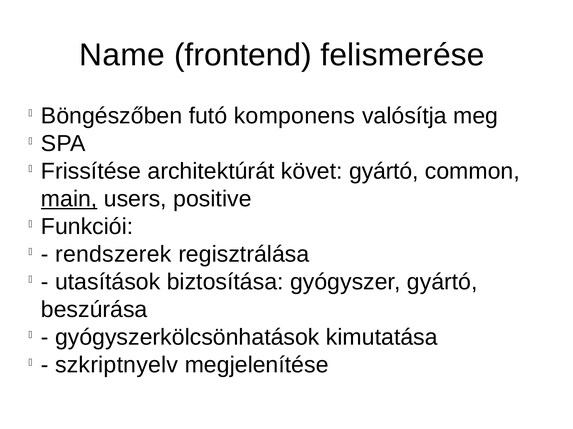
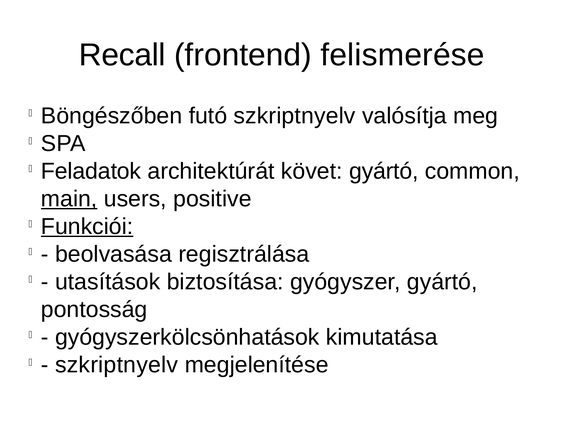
Name: Name -> Recall (122, 55)
futó komponens: komponens -> szkriptnyelv (295, 116)
Frissítése: Frissítése -> Feladatok (91, 171)
Funkciói underline: none -> present (87, 227)
rendszerek: rendszerek -> beolvasása (113, 255)
beszúrása: beszúrása -> pontosság (94, 310)
